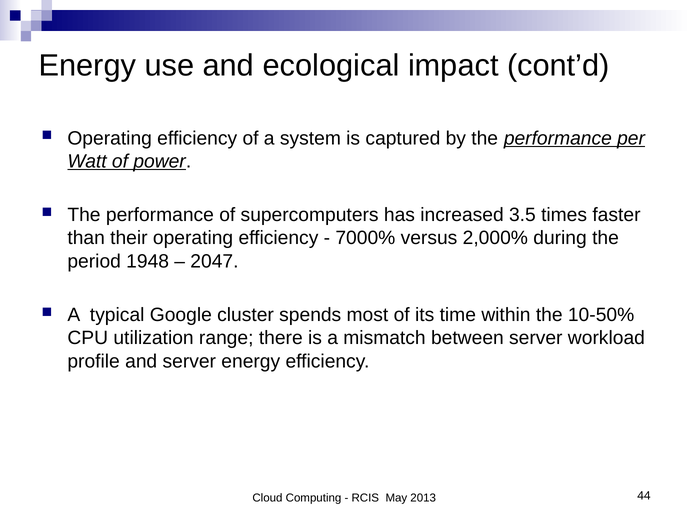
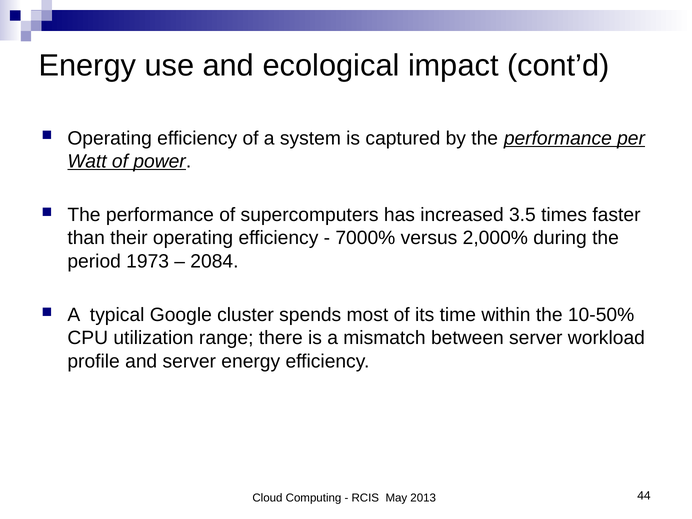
1948: 1948 -> 1973 (148, 261)
2047: 2047 -> 2084 (214, 261)
